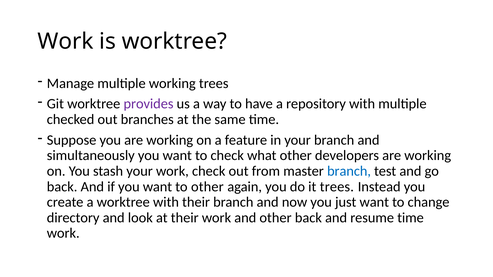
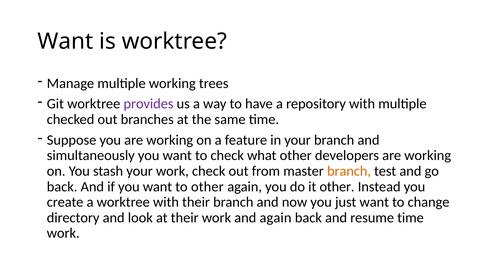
Work: Work -> Want (65, 41)
branch colour: blue -> orange (349, 171)
it trees: trees -> other (337, 187)
and other: other -> again (275, 218)
